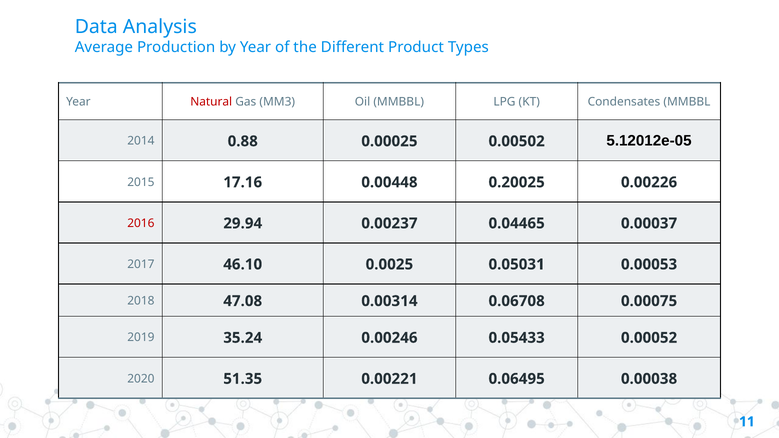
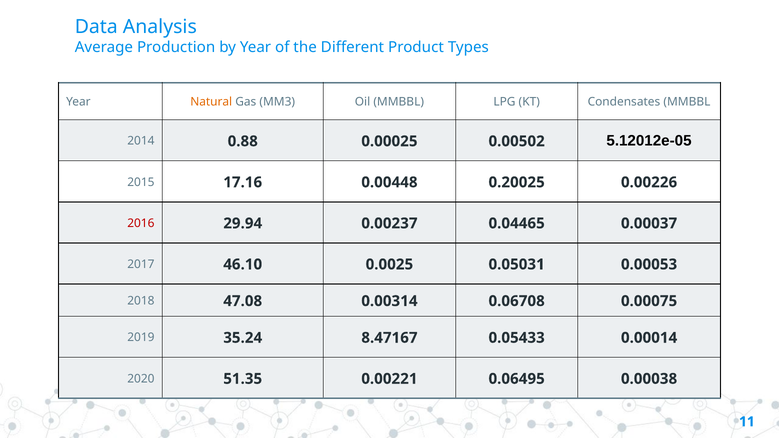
Natural colour: red -> orange (211, 102)
0.00246: 0.00246 -> 8.47167 (389, 338)
0.00052: 0.00052 -> 0.00014 (649, 338)
